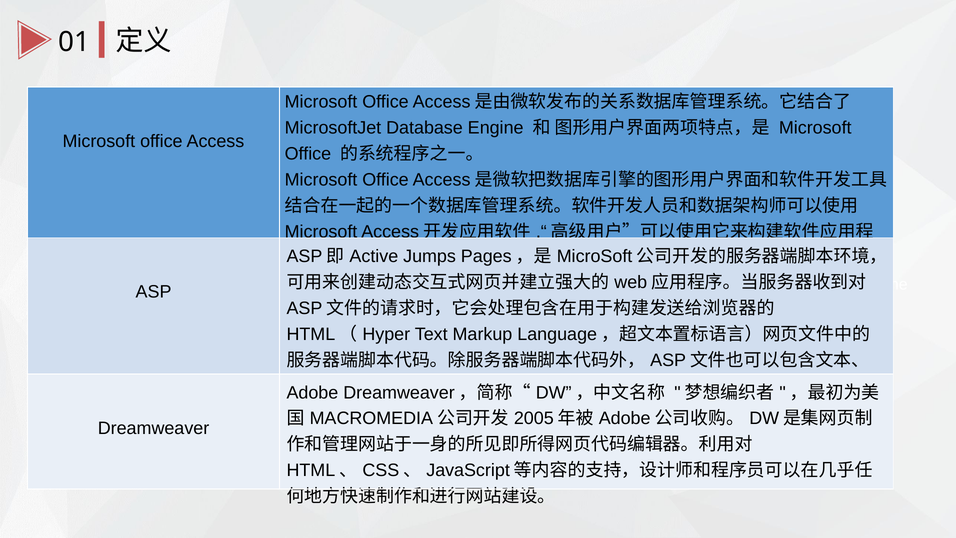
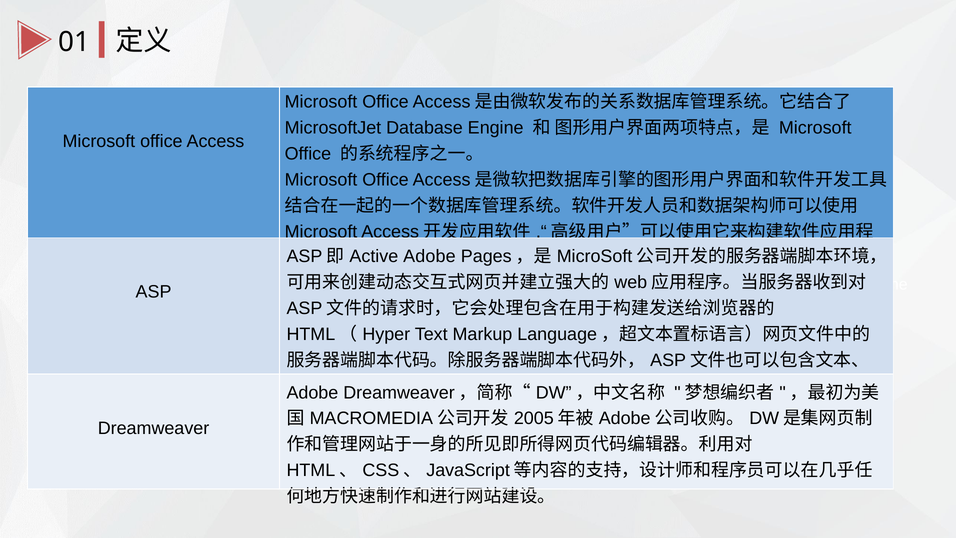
Jumps: Jumps -> Adobe (429, 256)
